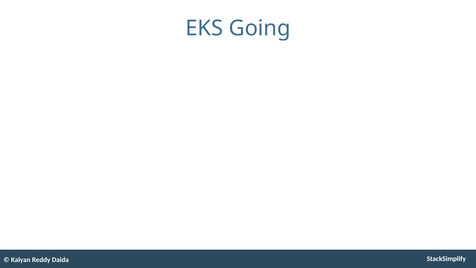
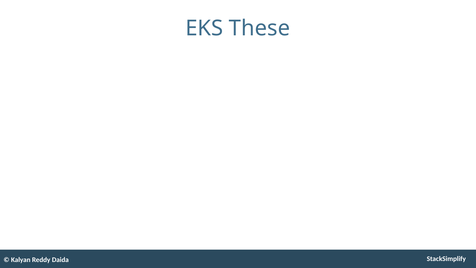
Going: Going -> These (260, 28)
